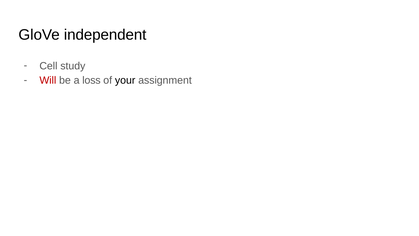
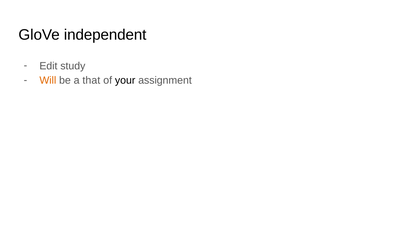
Cell: Cell -> Edit (48, 66)
Will colour: red -> orange (48, 80)
loss: loss -> that (91, 80)
